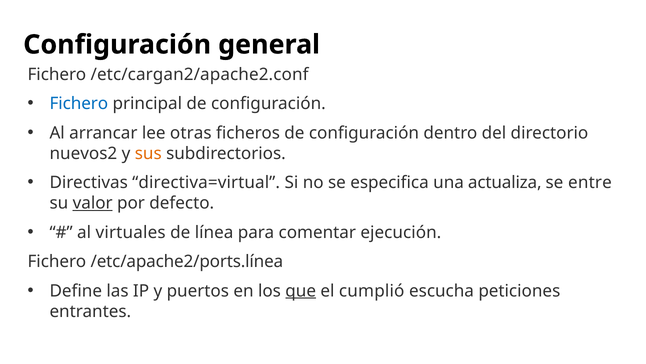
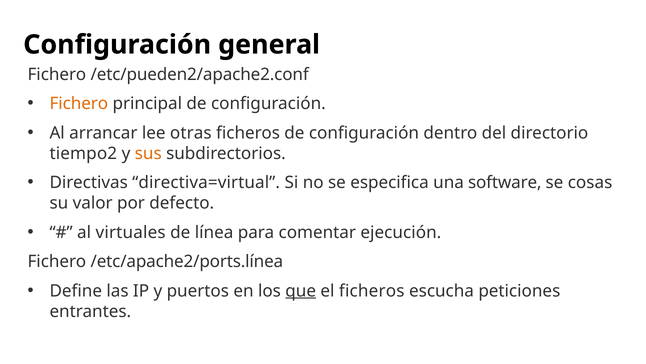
/etc/cargan2/apache2.conf: /etc/cargan2/apache2.conf -> /etc/pueden2/apache2.conf (200, 74)
Fichero colour: blue -> orange (79, 104)
nuevos2: nuevos2 -> tiempo2 (83, 153)
actualiza: actualiza -> software (505, 182)
entre: entre -> cosas (590, 182)
valor underline: present -> none (93, 203)
el cumplió: cumplió -> ficheros (372, 290)
